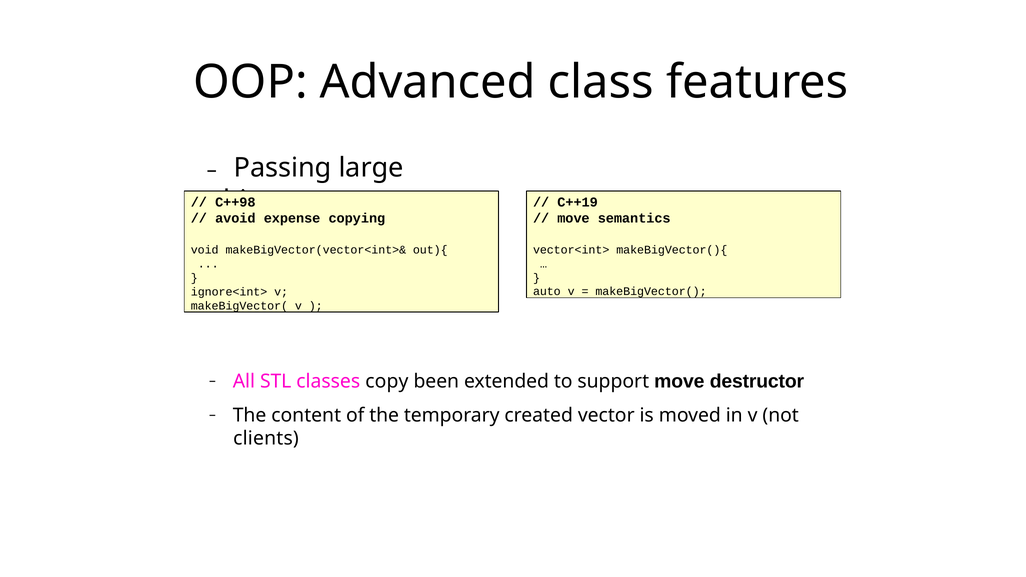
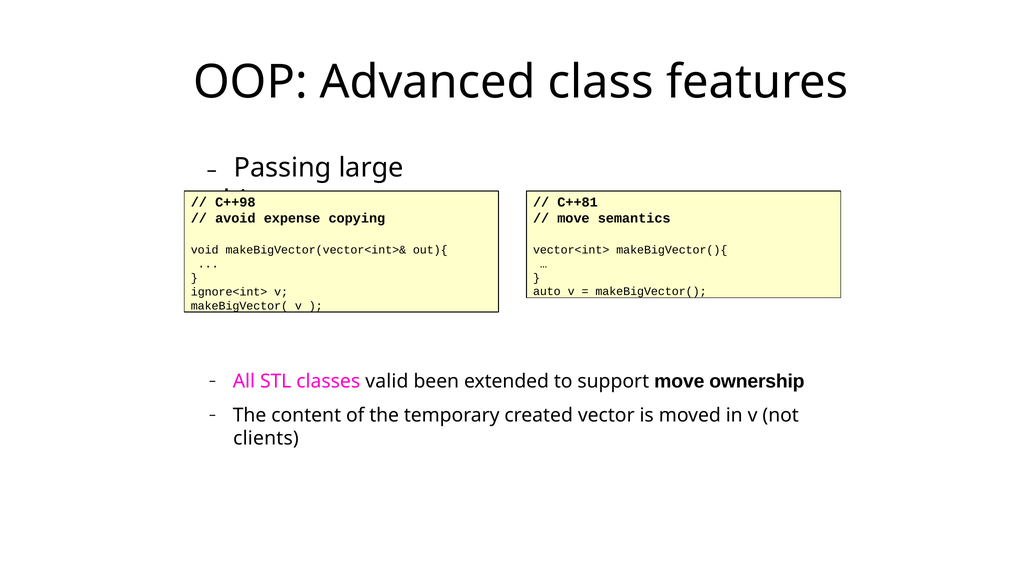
C++19: C++19 -> C++81 (578, 202)
copy: copy -> valid (387, 381)
destructor: destructor -> ownership (757, 381)
